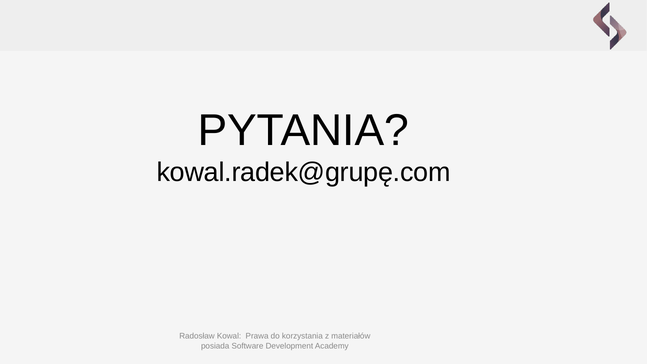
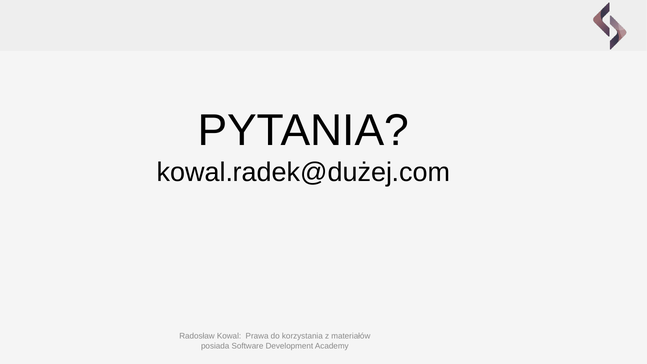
kowal.radek@grupę.com: kowal.radek@grupę.com -> kowal.radek@dużej.com (304, 172)
